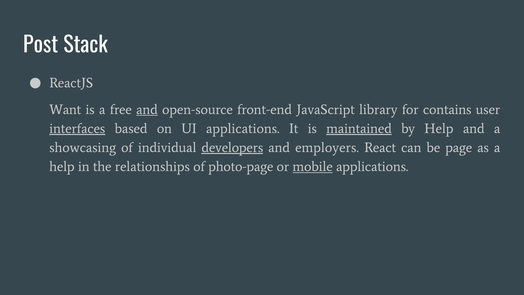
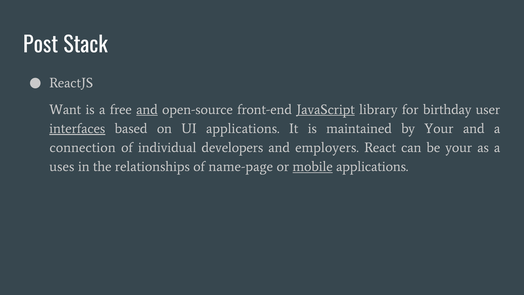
JavaScript underline: none -> present (326, 109)
contains: contains -> birthday (447, 109)
maintained underline: present -> none (359, 128)
by Help: Help -> Your (439, 128)
showcasing: showcasing -> connection (83, 147)
developers underline: present -> none (232, 147)
be page: page -> your (459, 147)
help: help -> uses (62, 167)
photo-page: photo-page -> name-page (241, 167)
